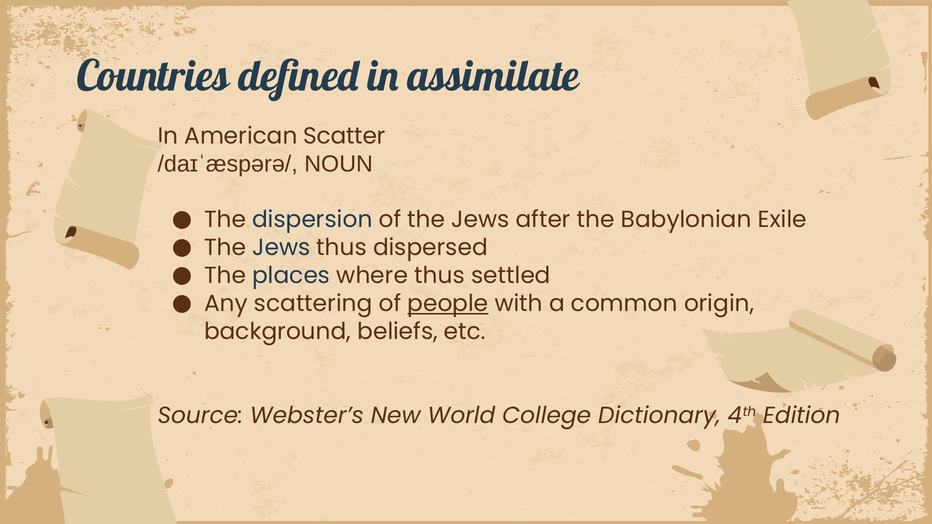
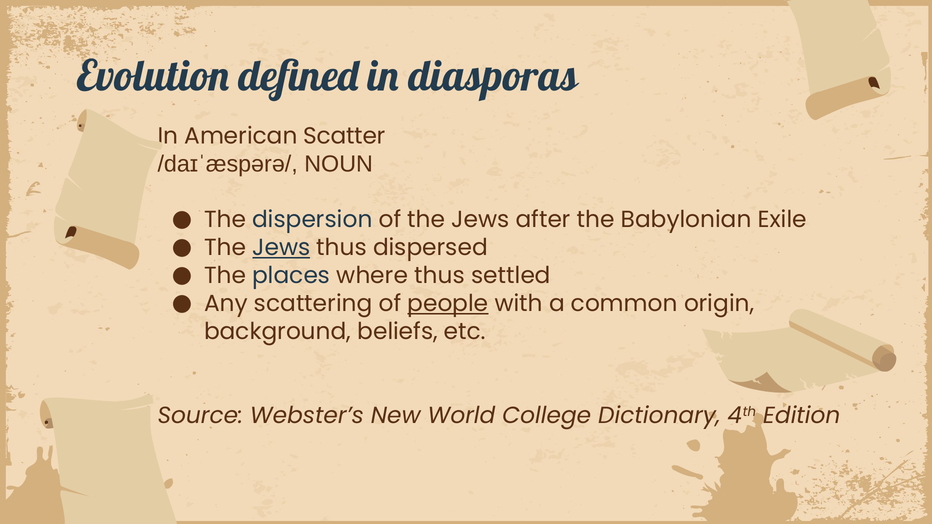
Countries: Countries -> Evolution (153, 77)
assimilate: assimilate -> diasporas (493, 77)
Jews underline: none -> present (281, 248)
